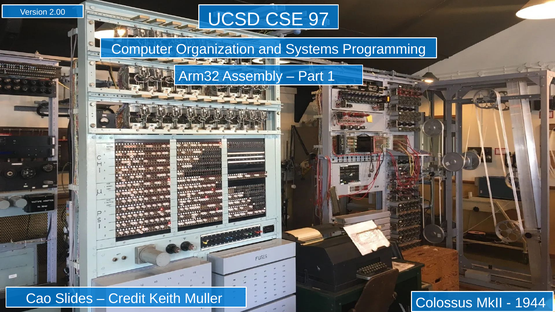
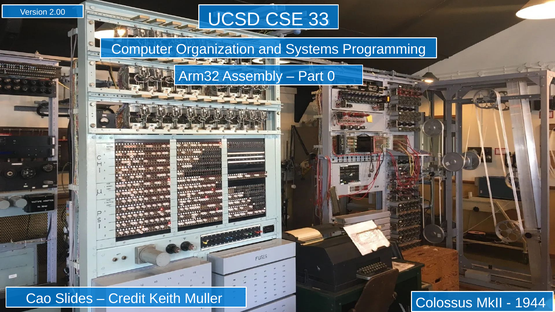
97: 97 -> 33 (319, 19)
Part 1: 1 -> 0 (331, 76)
